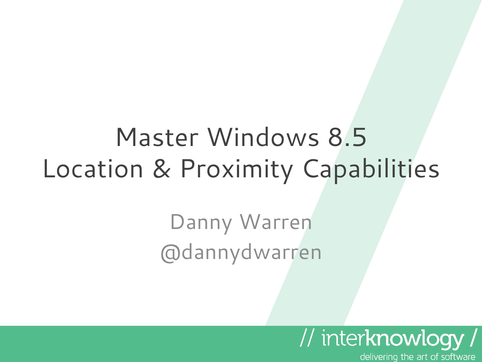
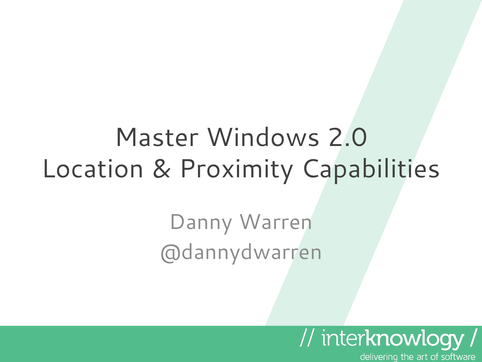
8.5: 8.5 -> 2.0 (347, 137)
